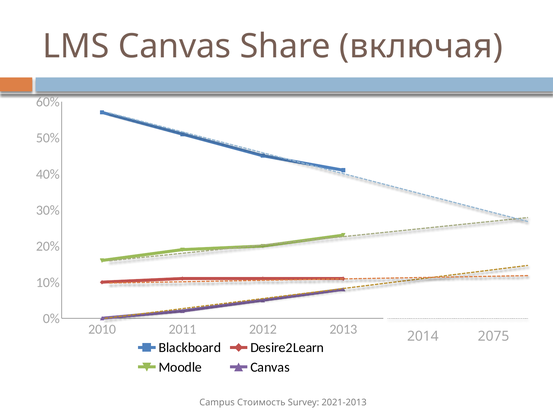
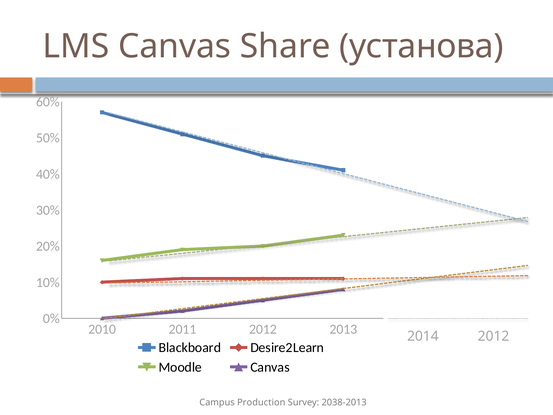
включая: включая -> установа (421, 46)
2014 2075: 2075 -> 2012 (494, 336)
Стоимость: Стоимость -> Production (261, 402)
2021-2013: 2021-2013 -> 2038-2013 (344, 402)
